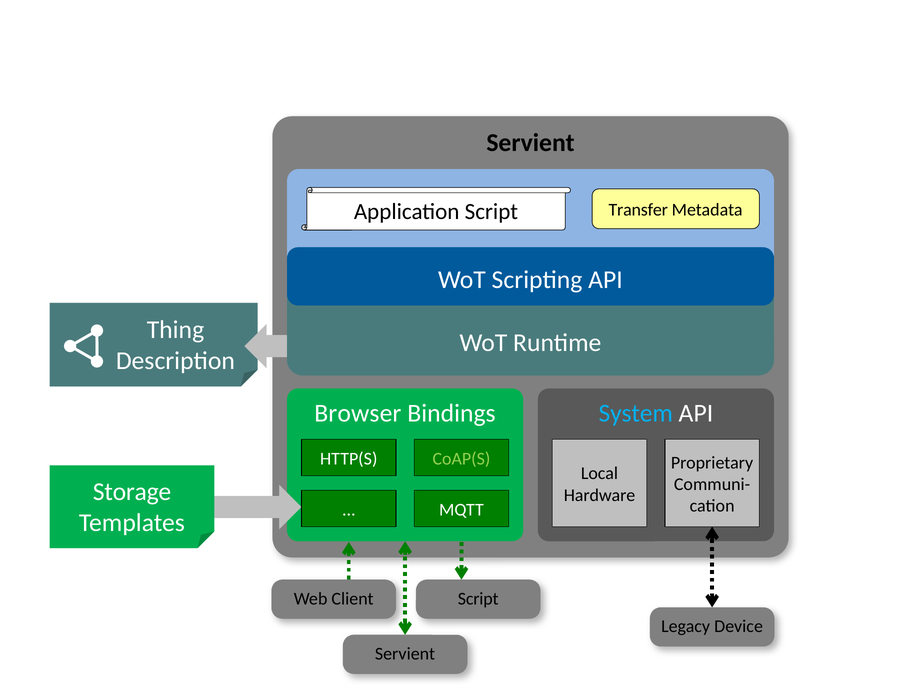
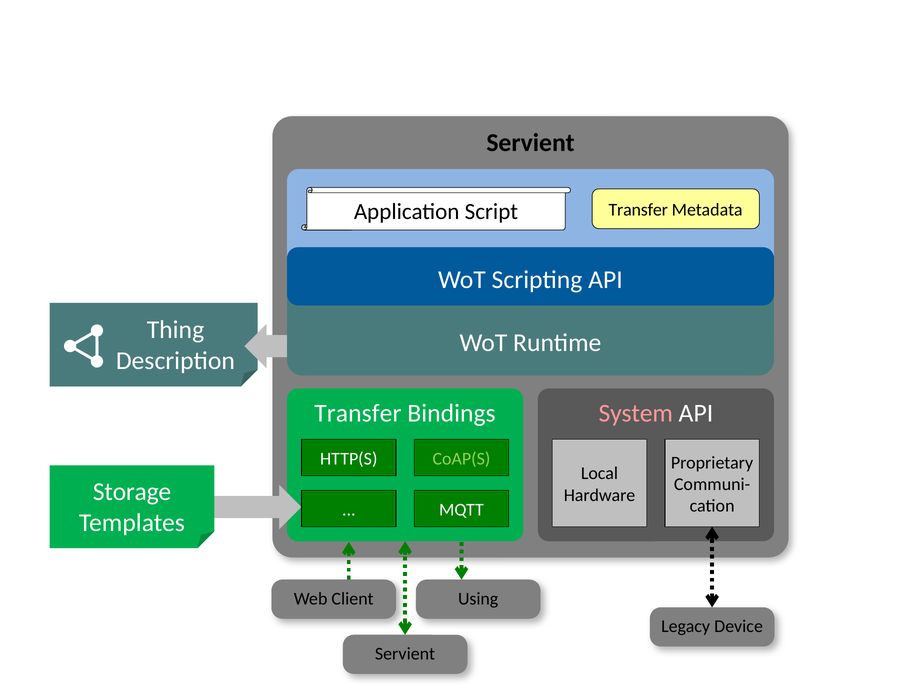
Browser: Browser -> Transfer (358, 413)
System colour: light blue -> pink (636, 413)
Script: Script -> Using (478, 598)
